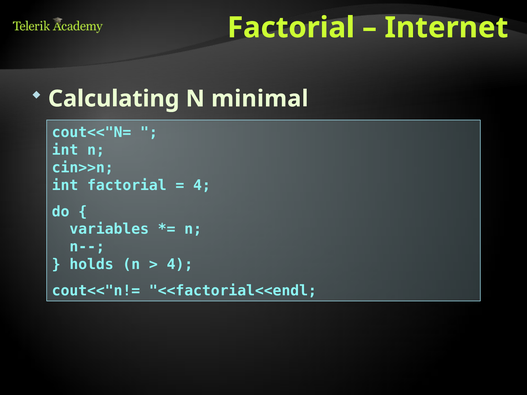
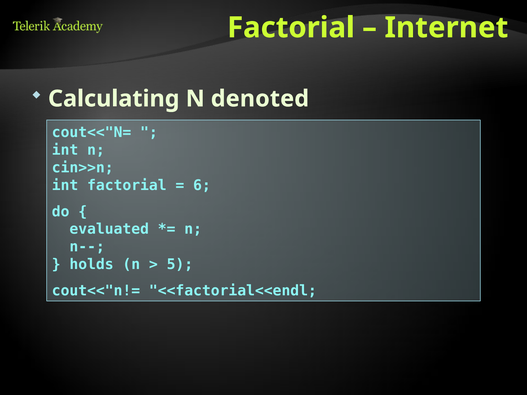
minimal: minimal -> denoted (260, 99)
4: 4 -> 6 (202, 185)
variables: variables -> evaluated (109, 229)
4: 4 -> 5 (180, 264)
